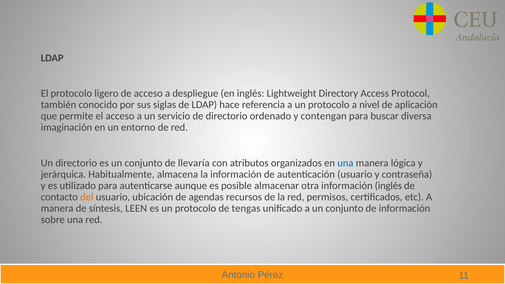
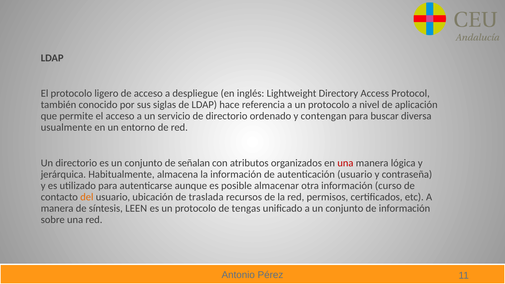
imaginación: imaginación -> usualmente (66, 128)
llevaría: llevaría -> señalan (194, 163)
una colour: blue -> red (345, 163)
información inglés: inglés -> curso (388, 186)
agendas: agendas -> traslada (206, 197)
